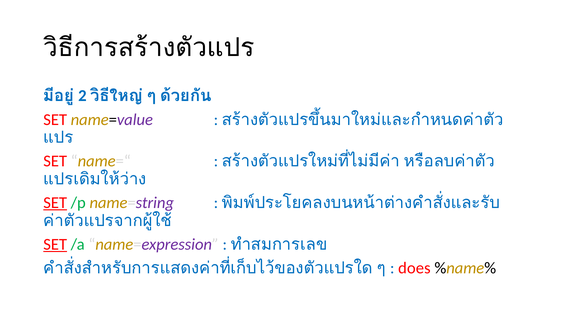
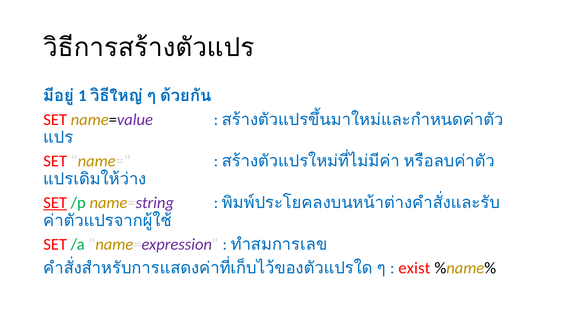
2: 2 -> 1 (82, 96)
SET underline: present -> none (55, 245)
does: does -> exist (414, 268)
